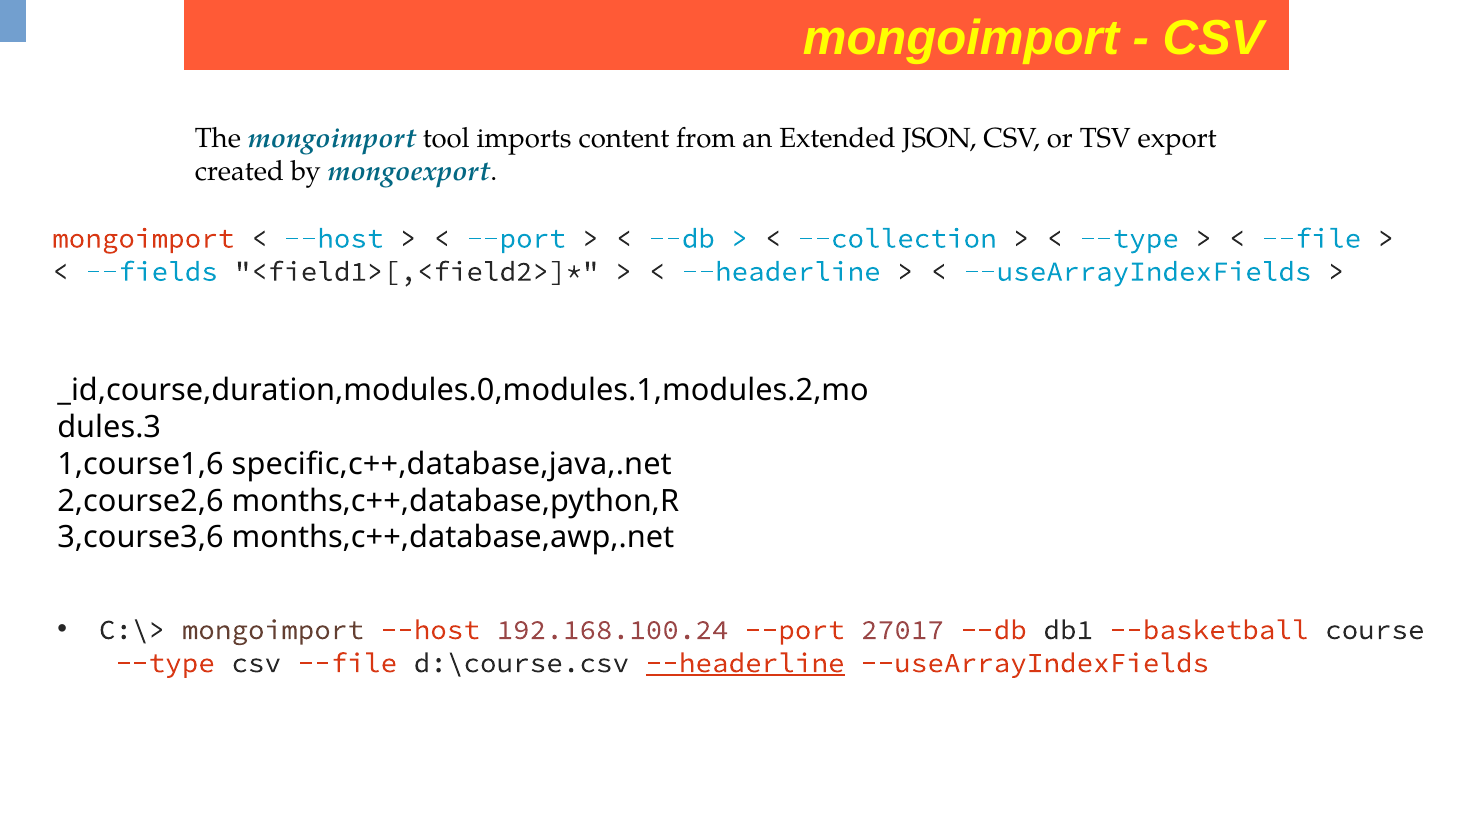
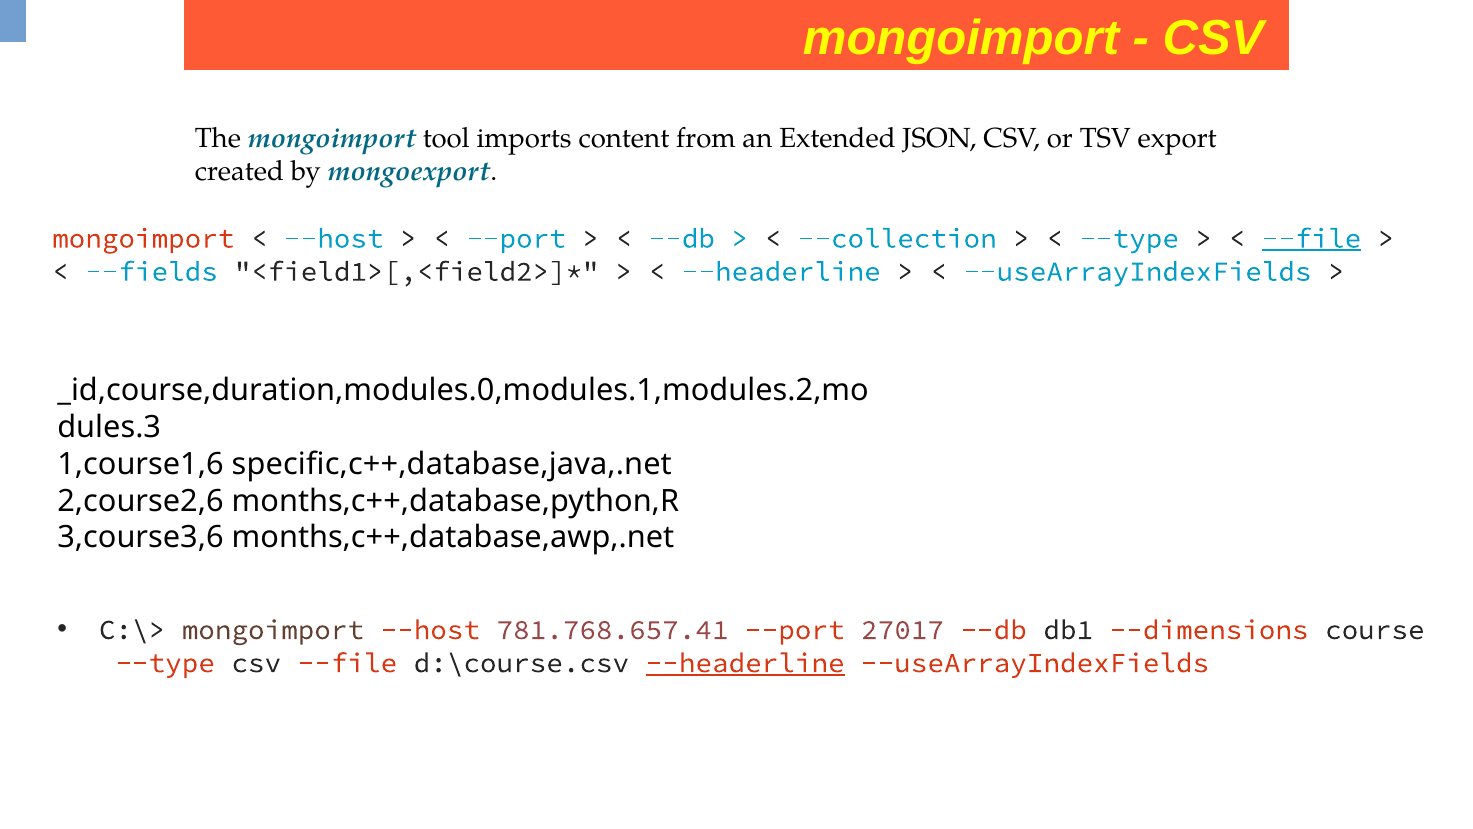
--file underline: none -> present (1312, 238)
192.168.100.24: 192.168.100.24 -> 781.768.657.41 (613, 630)
--basketball: --basketball -> --dimensions (1209, 630)
